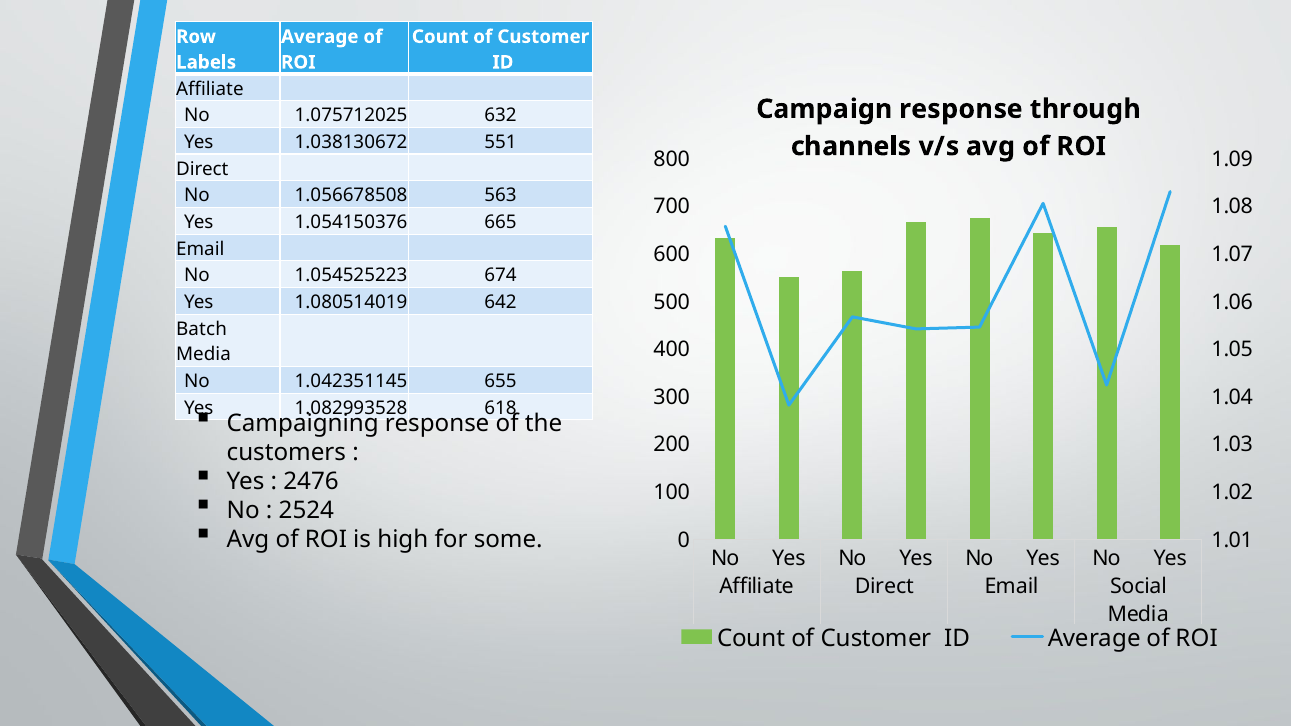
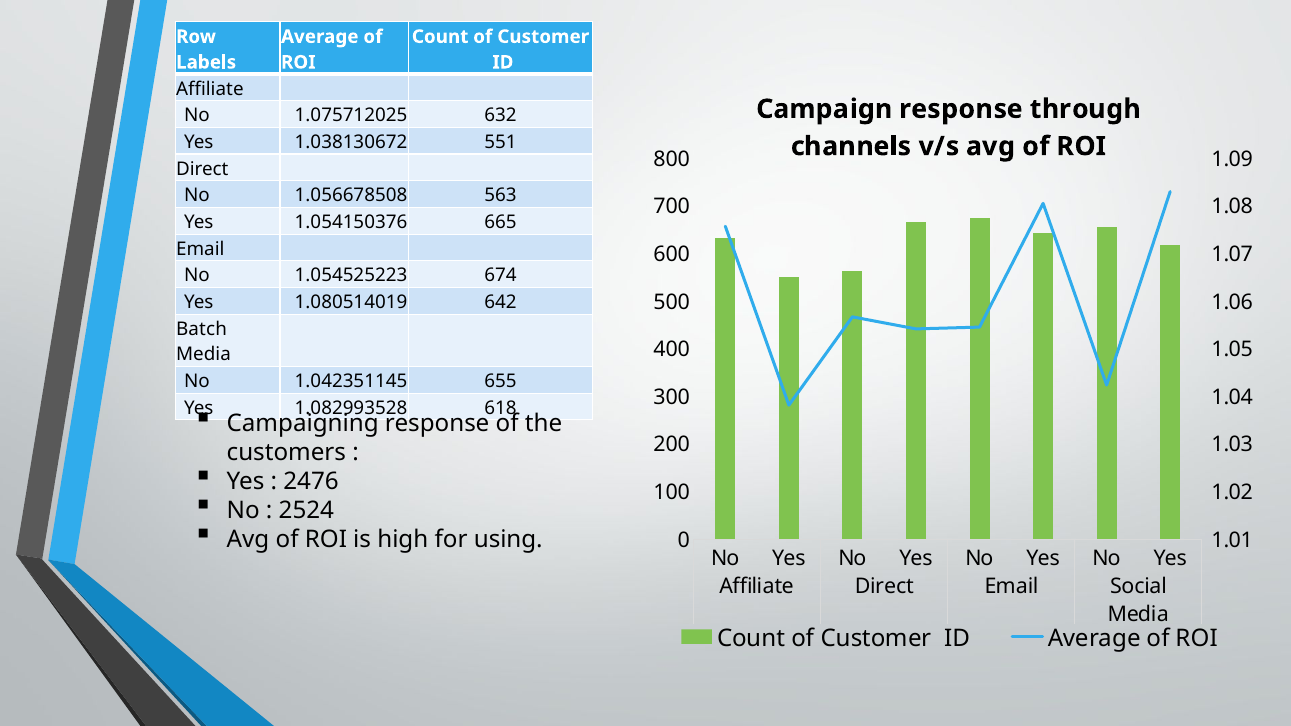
some: some -> using (508, 539)
